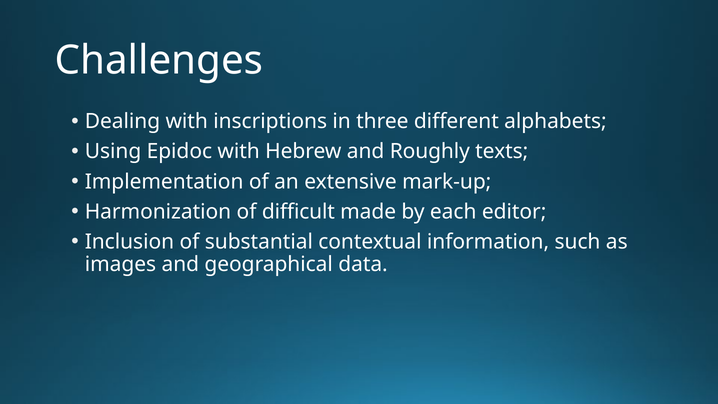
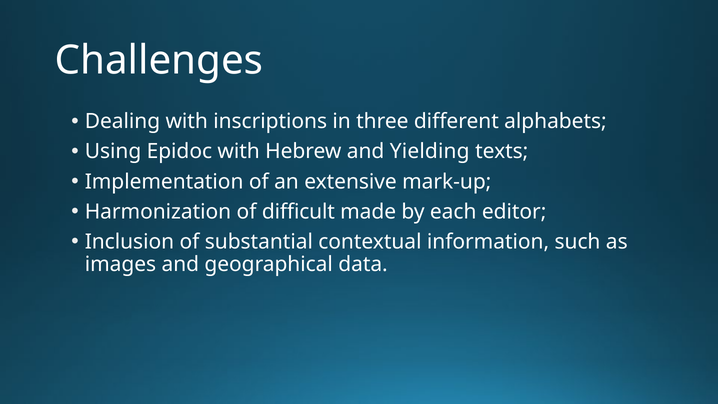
Roughly: Roughly -> Yielding (430, 151)
